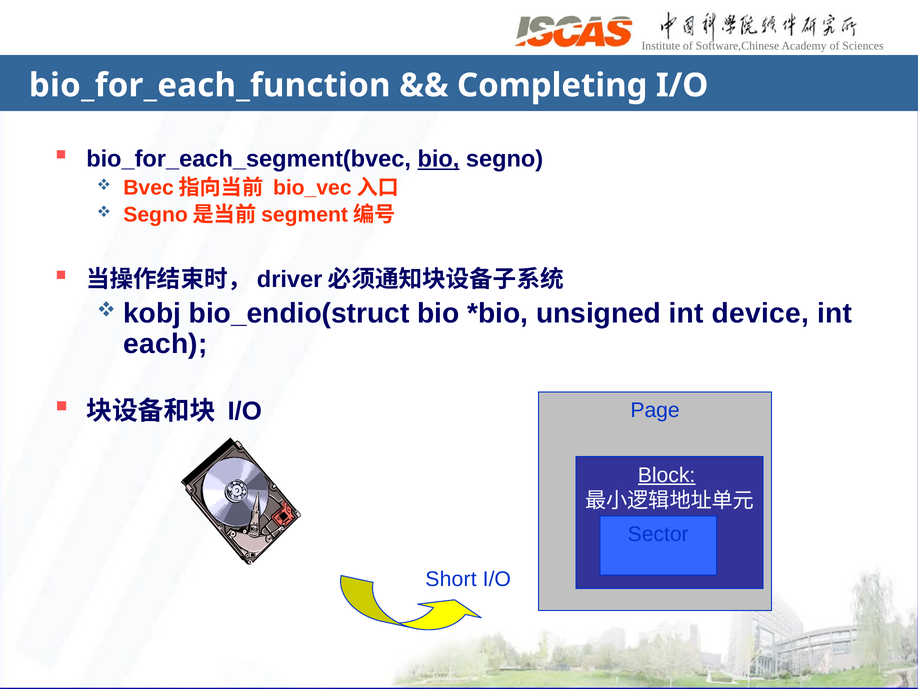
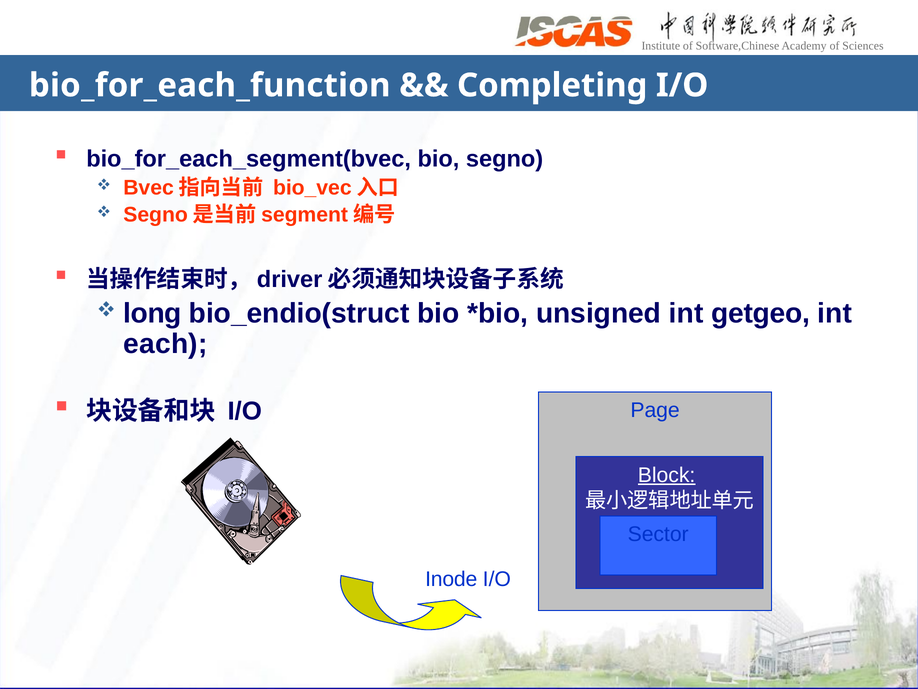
bio underline: present -> none (438, 159)
kobj: kobj -> long (152, 313)
device: device -> getgeo (761, 313)
Short: Short -> Inode (451, 579)
